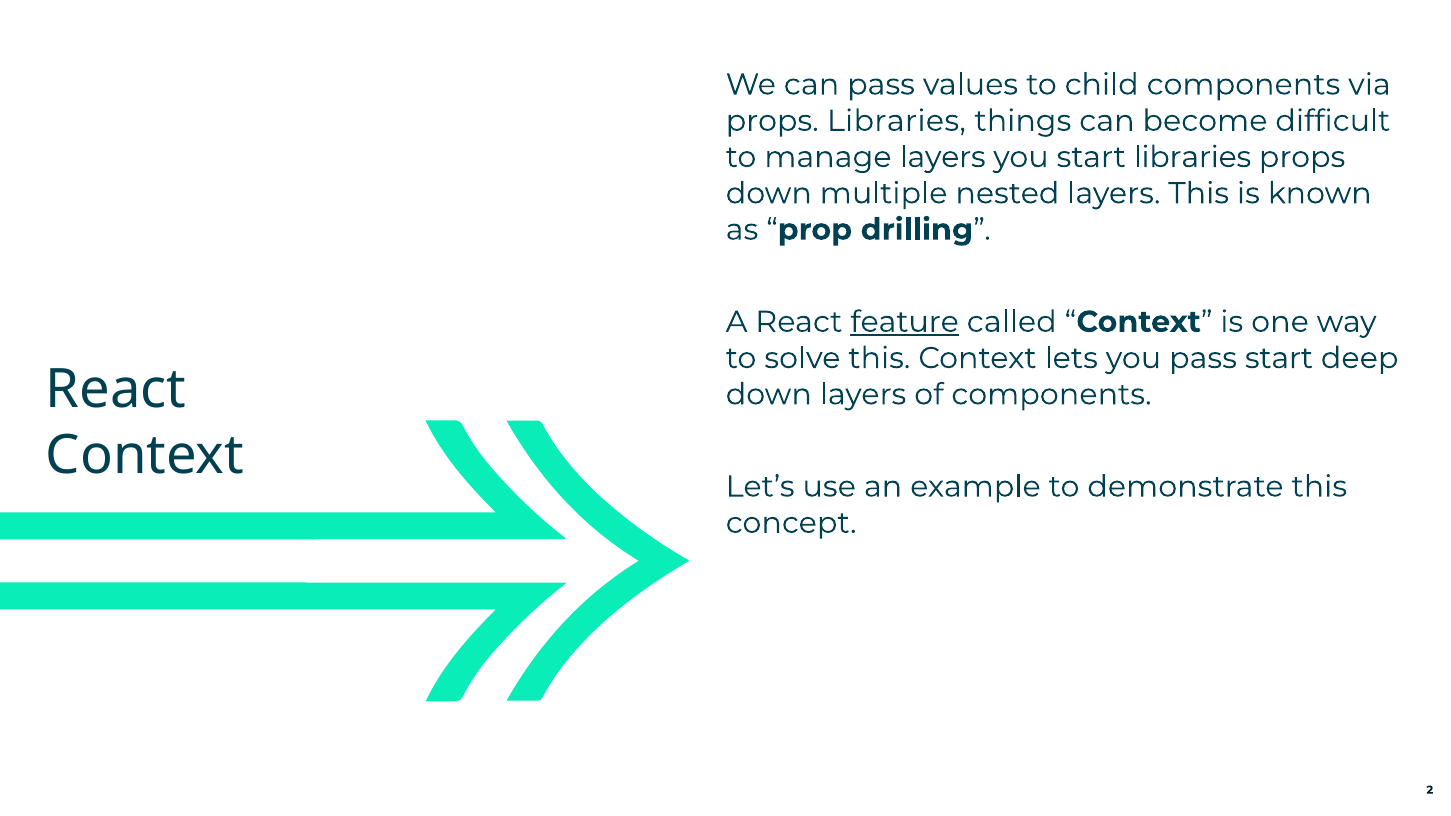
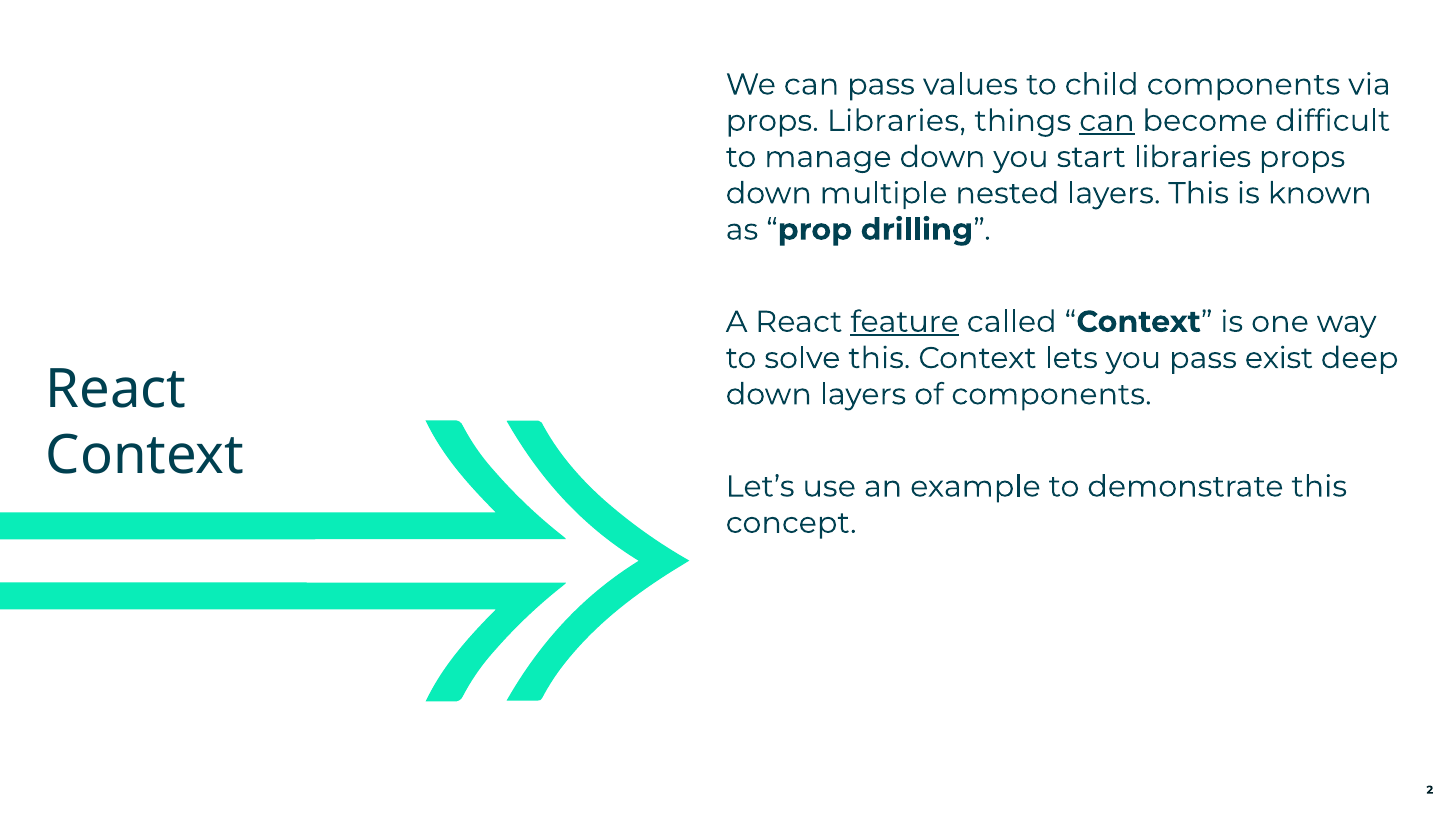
can underline: none -> present (1107, 121)
manage layers: layers -> down (943, 157)
pass start: start -> exist (1279, 358)
